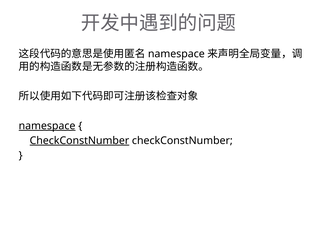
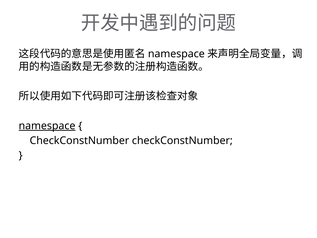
CheckConstNumber underline: present -> none (79, 140)
